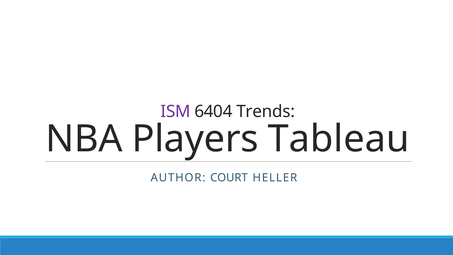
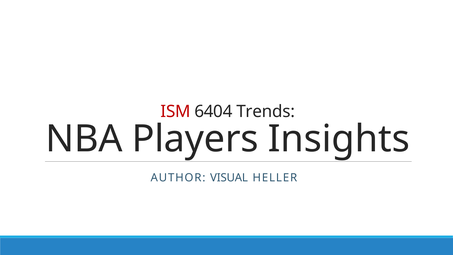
ISM colour: purple -> red (176, 111)
Tableau: Tableau -> Insights (339, 139)
COURT: COURT -> VISUAL (229, 178)
